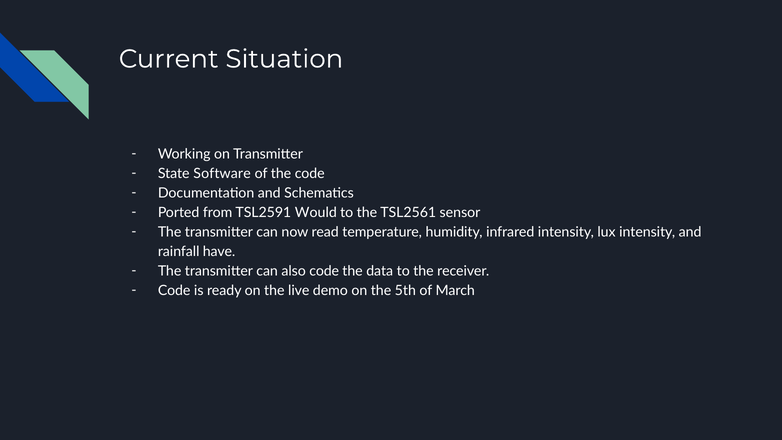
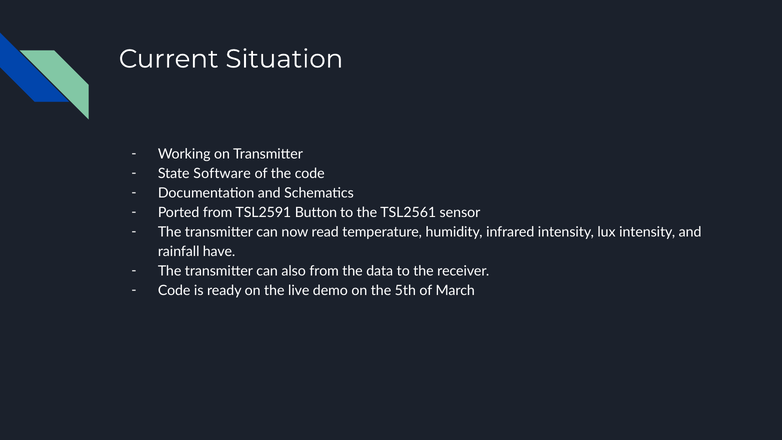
Would: Would -> Button (316, 212)
also code: code -> from (324, 271)
